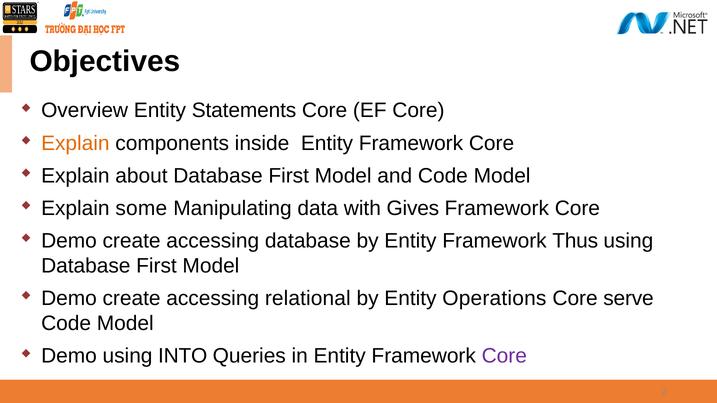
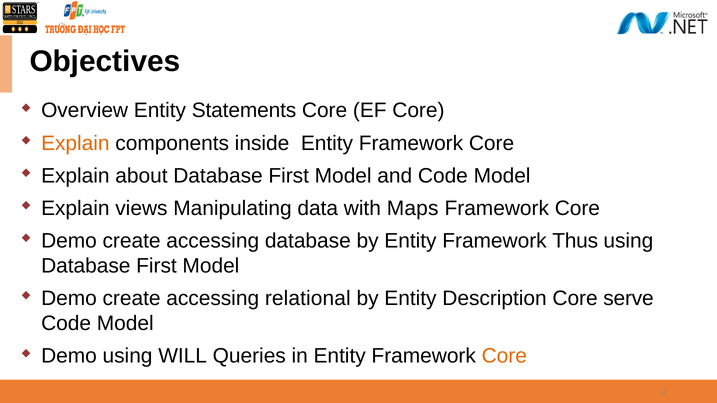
some: some -> views (141, 208)
Gives: Gives -> Maps (413, 208)
Operations: Operations -> Description (494, 299)
INTO: INTO -> WILL (183, 356)
Core colour: purple -> orange (504, 356)
